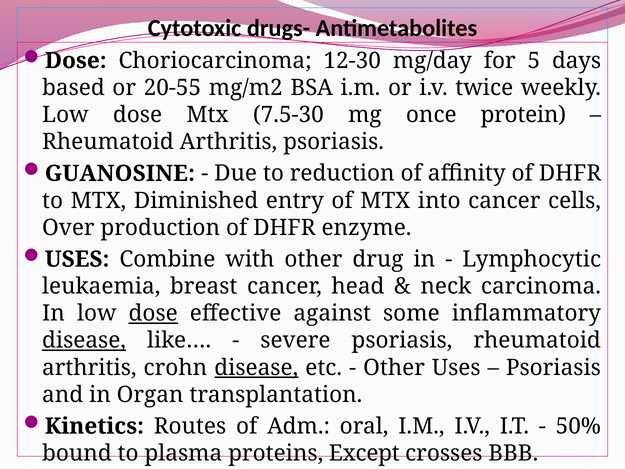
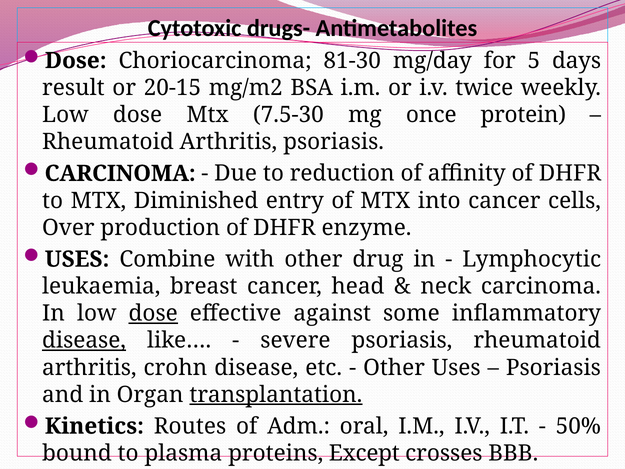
12-30: 12-30 -> 81-30 (352, 61)
based: based -> result (73, 88)
20-55: 20-55 -> 20-15 (172, 88)
GUANOSINE: GUANOSINE -> CARCINOMA (120, 173)
disease underline: present -> none (256, 367)
transplantation underline: none -> present (276, 394)
